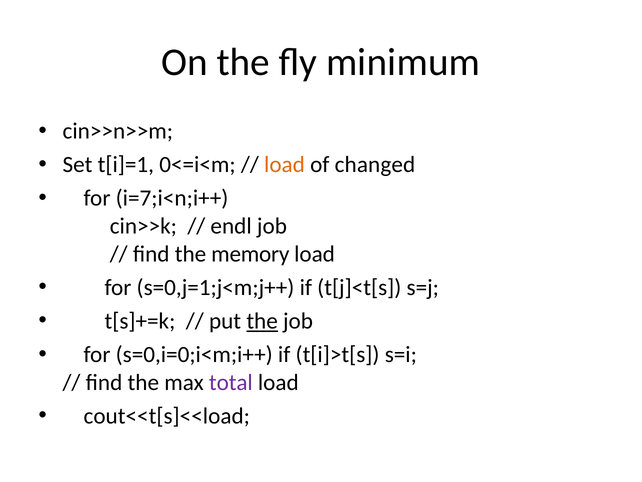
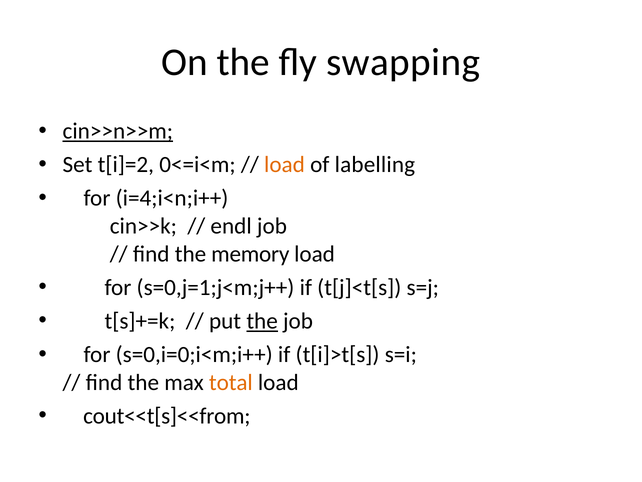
minimum: minimum -> swapping (403, 62)
cin>>n>>m underline: none -> present (118, 131)
t[i]=1: t[i]=1 -> t[i]=2 (126, 165)
changed: changed -> labelling (375, 165)
i=7;i<n;i++: i=7;i<n;i++ -> i=4;i<n;i++ (172, 198)
total colour: purple -> orange (231, 382)
cout<<t[s]<<load: cout<<t[s]<<load -> cout<<t[s]<<from (167, 416)
